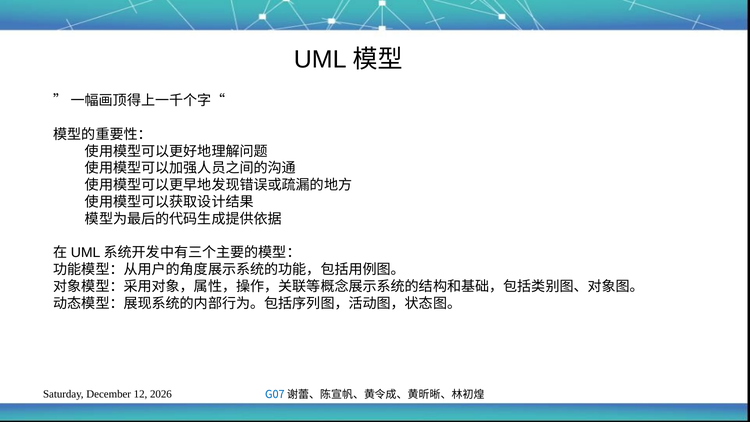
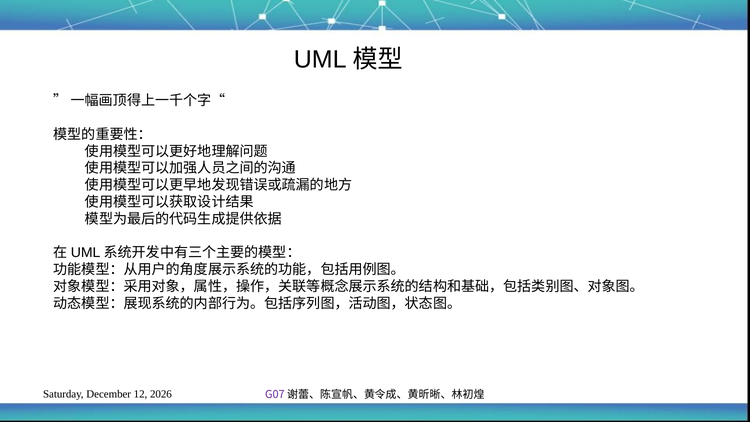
G07 colour: blue -> purple (275, 394)
